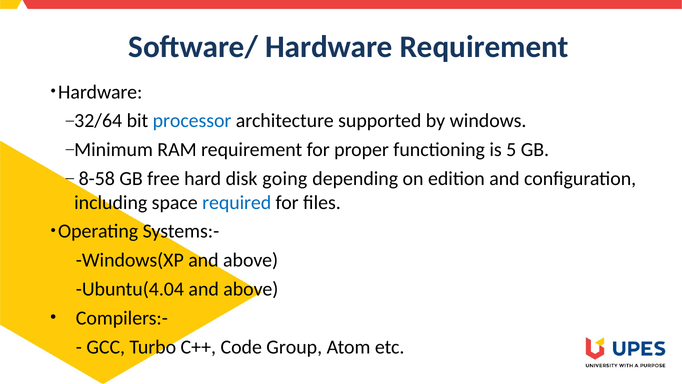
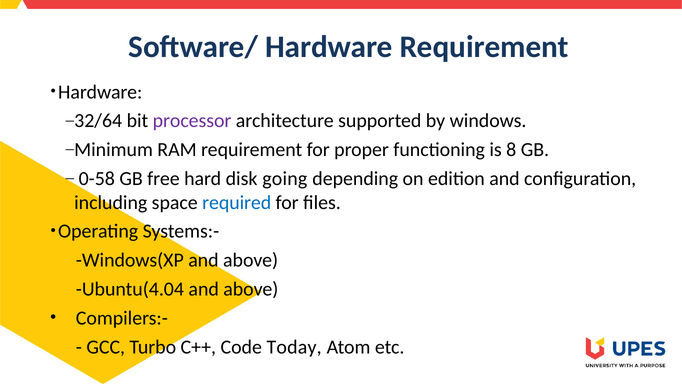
processor colour: blue -> purple (192, 121)
5: 5 -> 8 (511, 150)
8-58: 8-58 -> 0-58 (97, 178)
Group: Group -> Today (294, 347)
